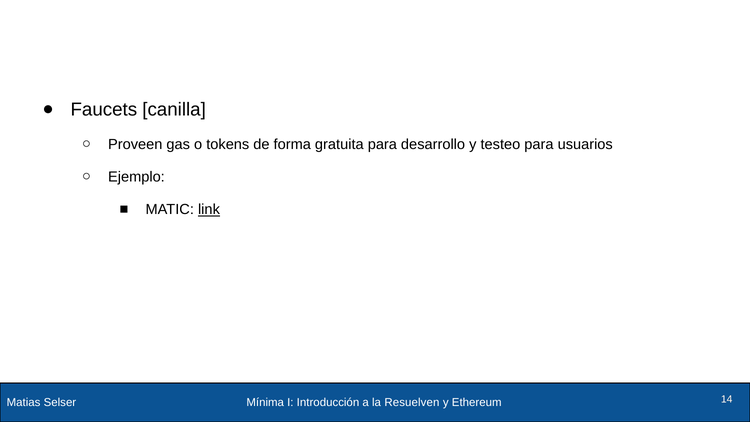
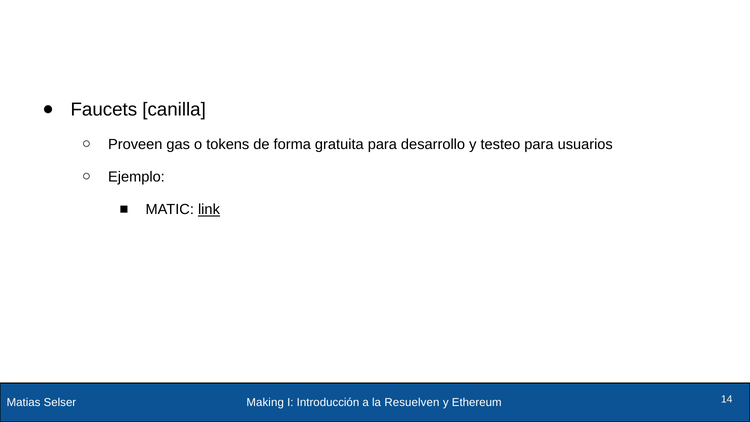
Mínima: Mínima -> Making (265, 402)
